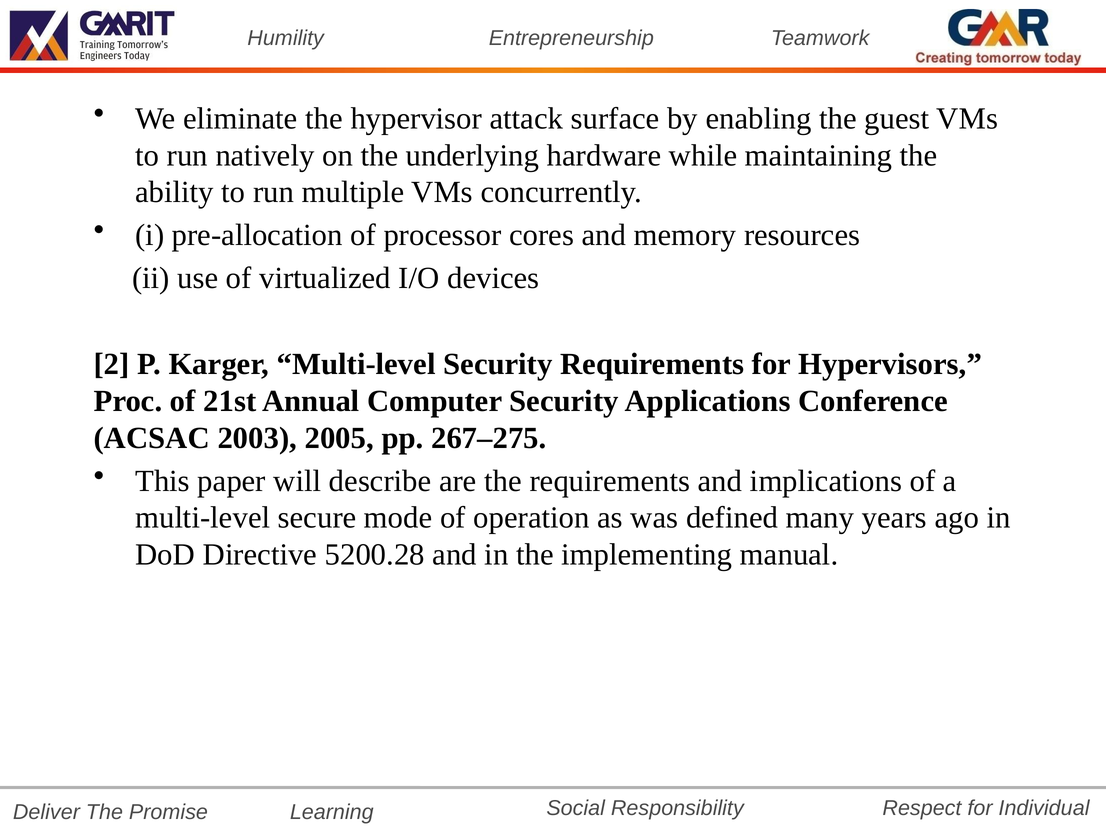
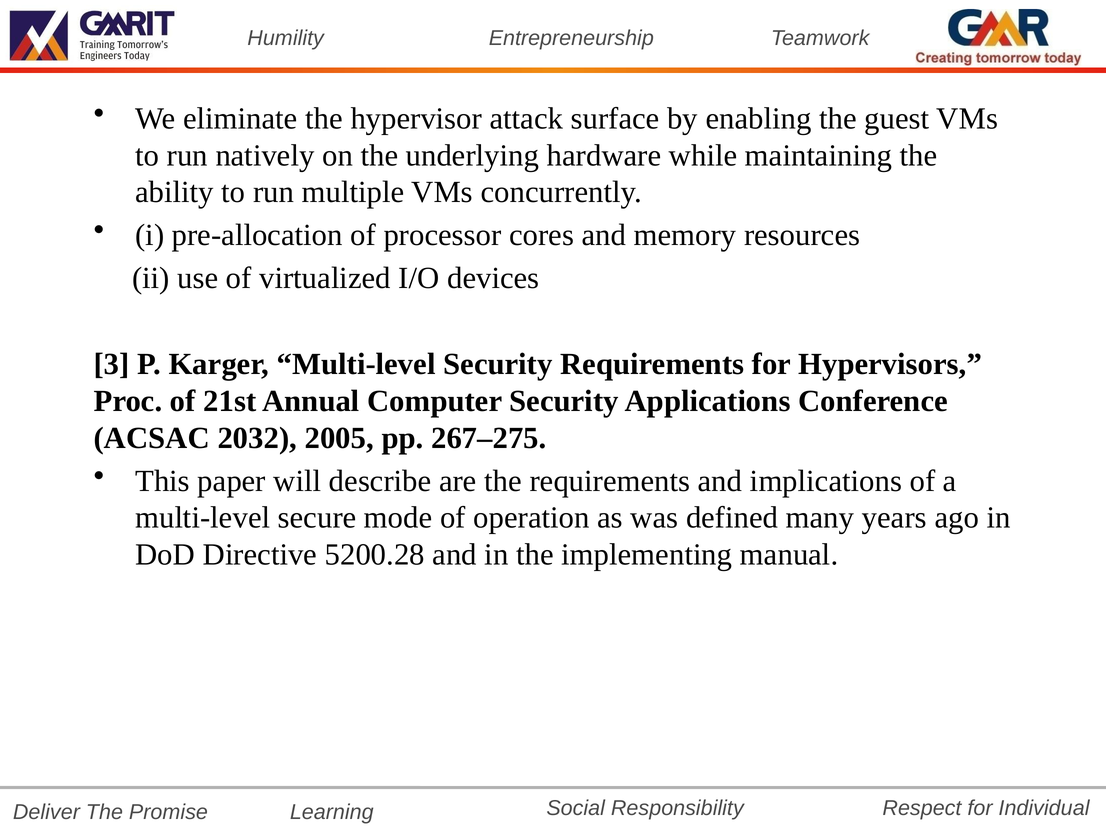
2: 2 -> 3 (112, 364)
2003: 2003 -> 2032 (257, 438)
